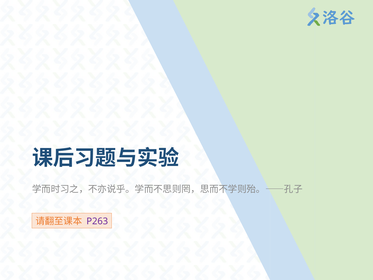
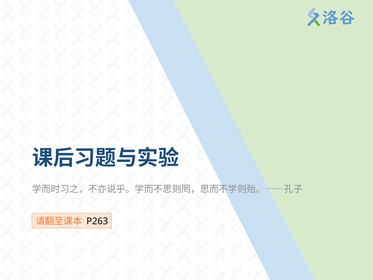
P263 colour: purple -> black (97, 221)
